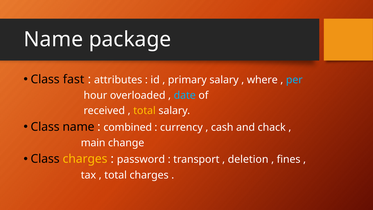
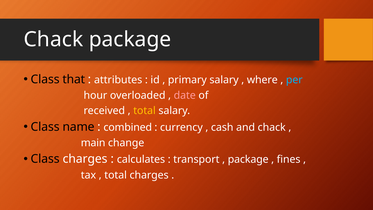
Name: Name -> Chack (53, 39)
fast: fast -> that (74, 79)
date colour: light blue -> pink (185, 95)
charges colour: yellow -> white (85, 159)
password: password -> calculates (141, 159)
deletion: deletion -> package (248, 159)
